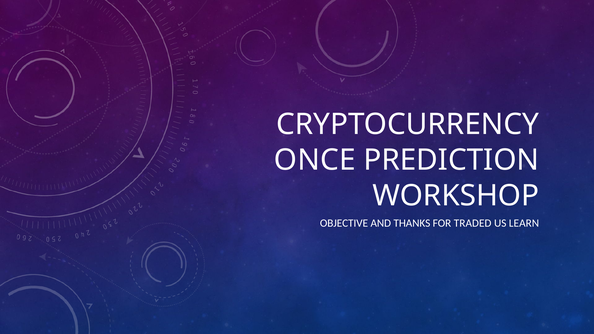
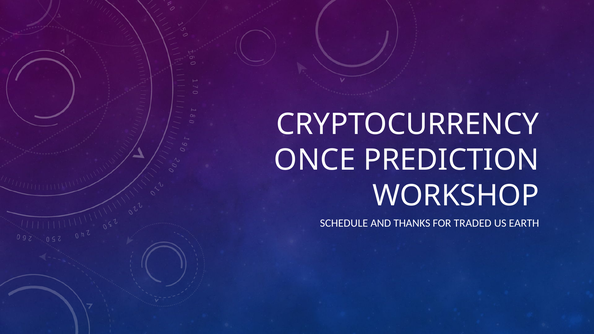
OBJECTIVE: OBJECTIVE -> SCHEDULE (344, 223)
LEARN: LEARN -> EARTH (524, 223)
